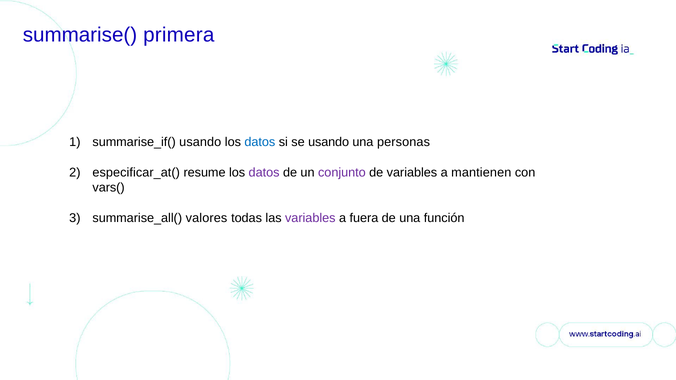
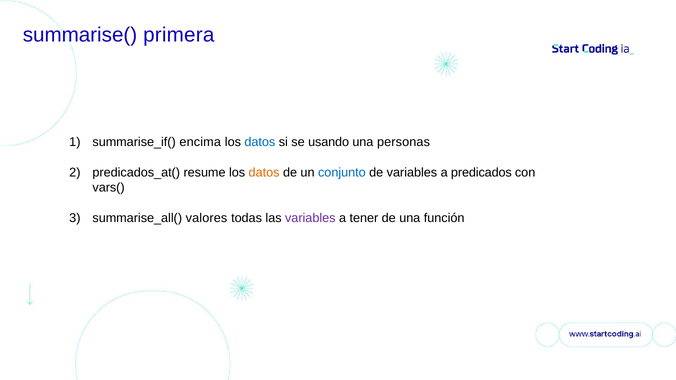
summarise_if( usando: usando -> encima (200, 142)
especificar_at(: especificar_at( -> predicados_at( (136, 173)
datos colour: purple -> orange (264, 173)
conjunto colour: purple -> blue (342, 173)
mantienen: mantienen -> predicados (481, 173)
fuera: fuera -> tener (364, 218)
